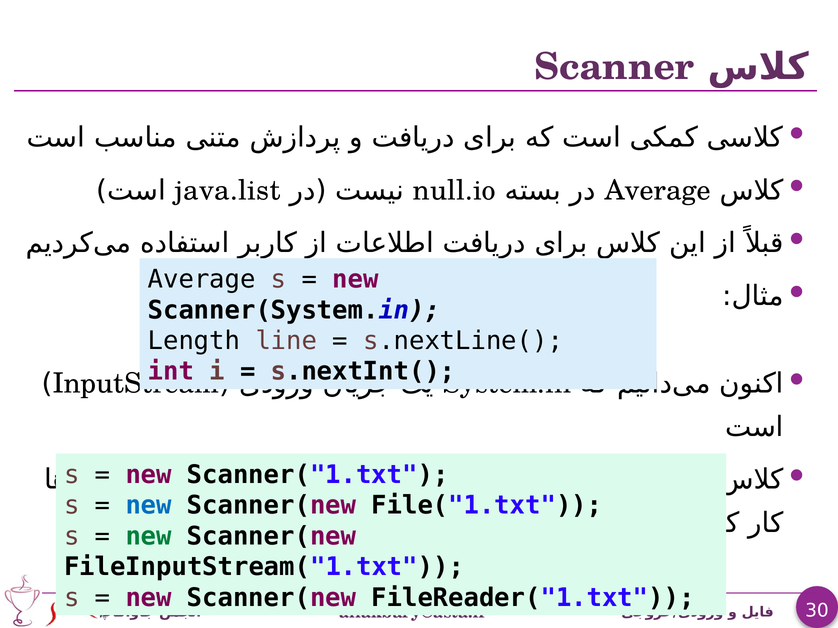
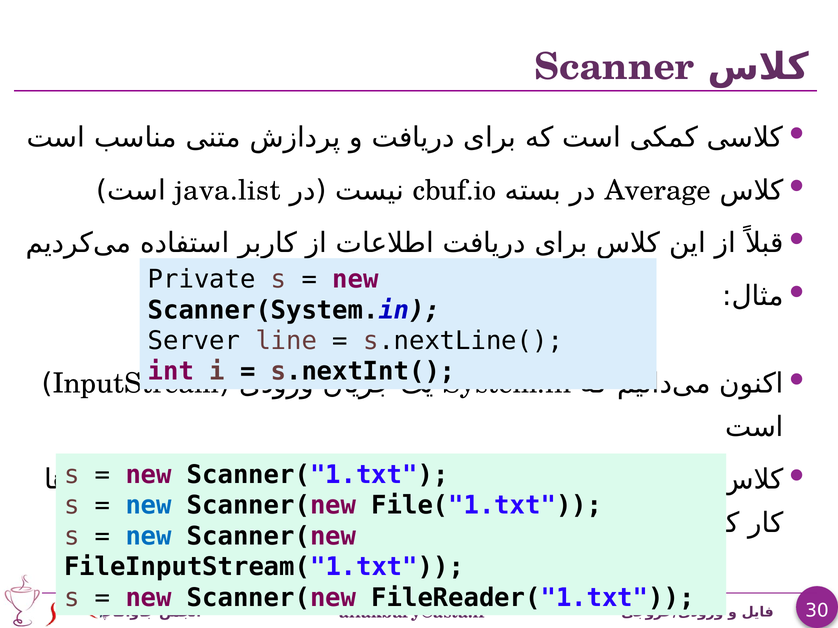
null.io: null.io -> cbuf.io (455, 190)
Average: Average -> Private (202, 280)
Length: Length -> Server (194, 341)
new colour: green -> blue (149, 537)
